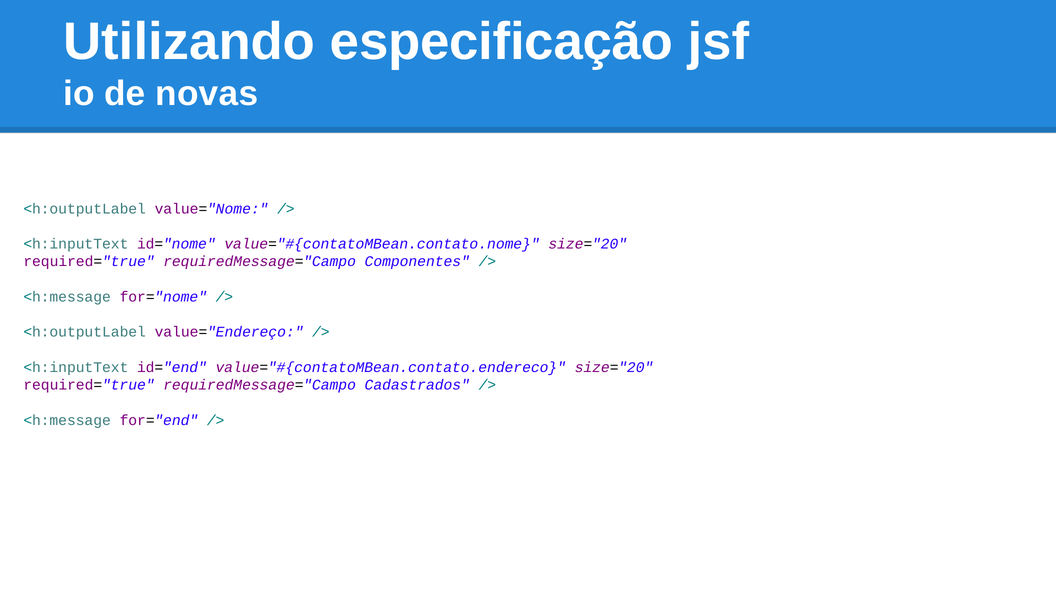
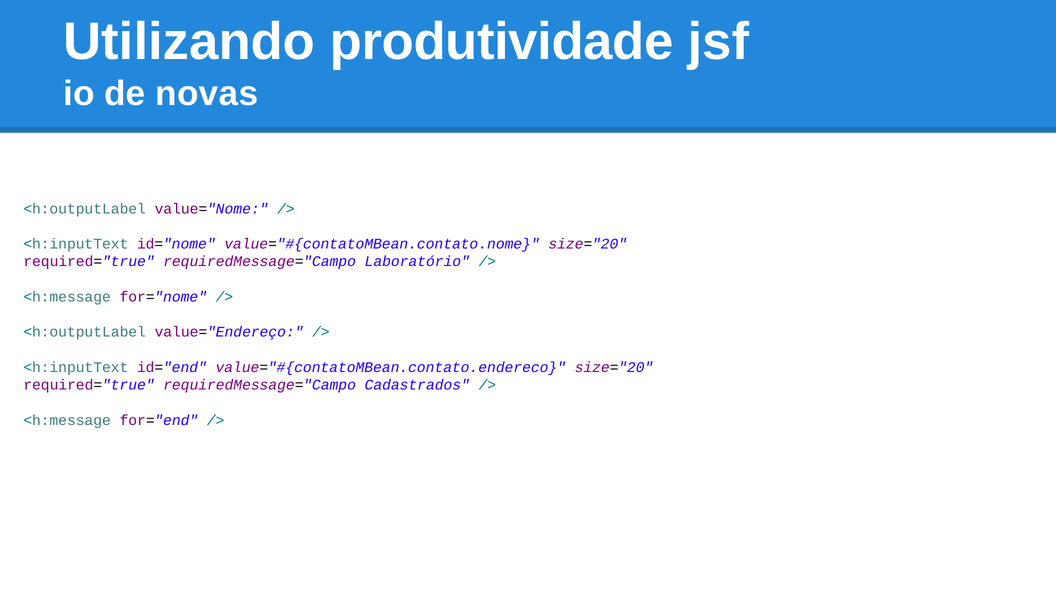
especificação: especificação -> produtividade (502, 42)
Componentes: Componentes -> Laboratório (417, 262)
